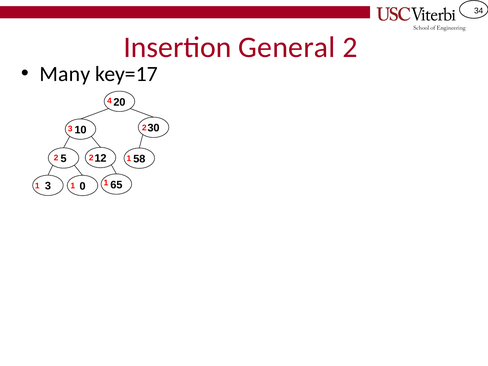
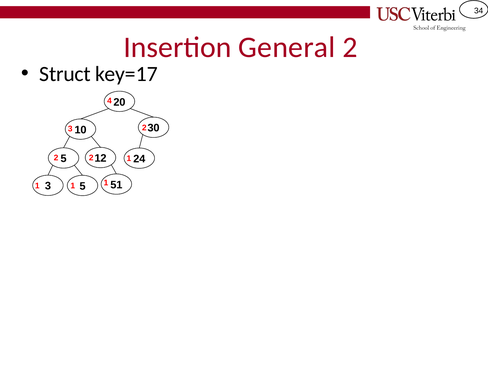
Many: Many -> Struct (65, 74)
58: 58 -> 24 (139, 159)
0: 0 -> 5 (83, 186)
65: 65 -> 51 (116, 185)
